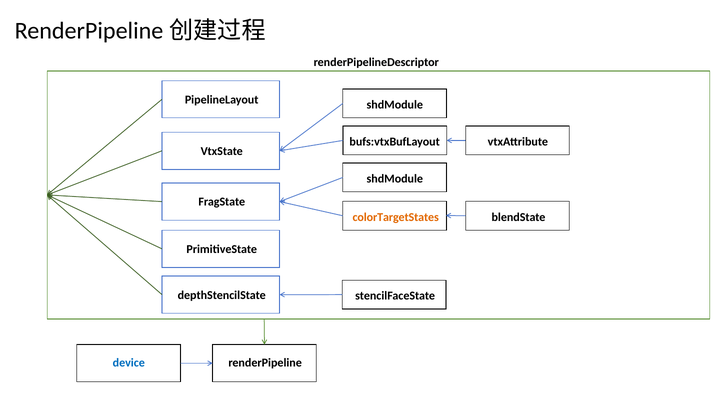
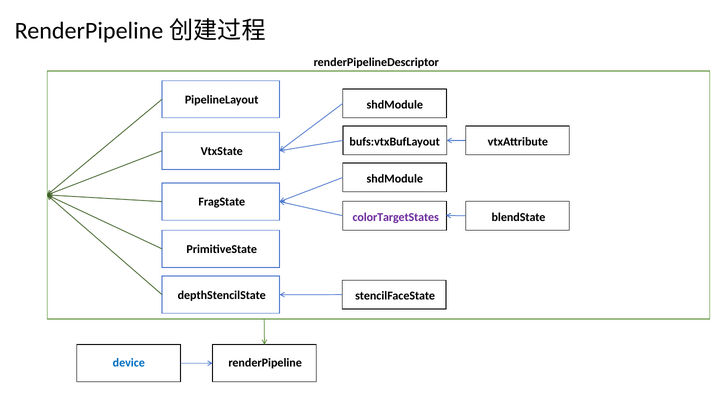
colorTargetStates colour: orange -> purple (396, 217)
